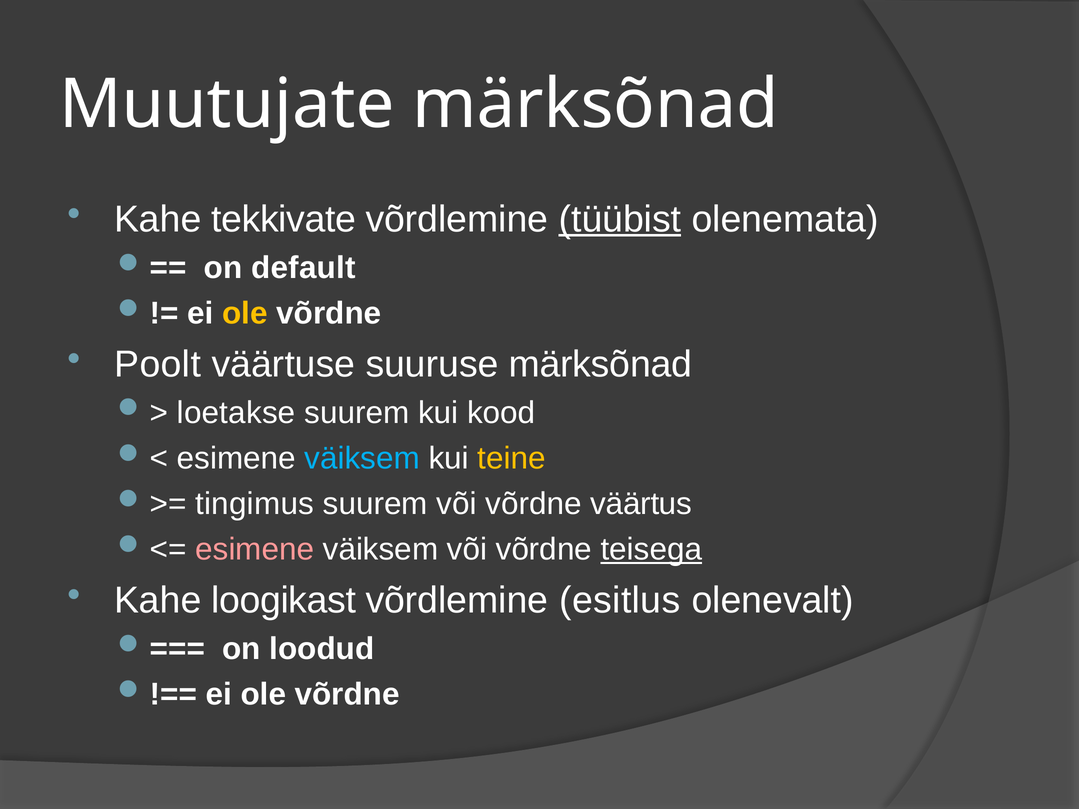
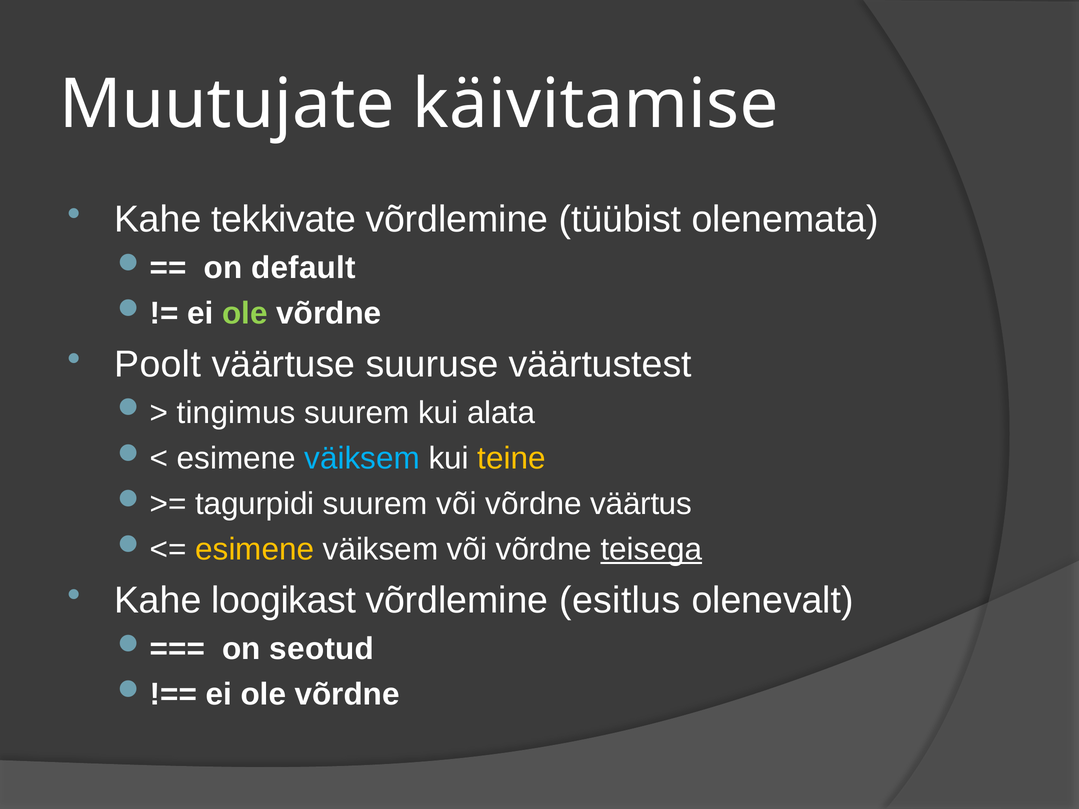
Muutujate märksõnad: märksõnad -> käivitamise (595, 105)
tüübist underline: present -> none (620, 219)
ole colour: yellow -> light green (245, 313)
suuruse märksõnad: märksõnad -> väärtustest (600, 364)
loetakse: loetakse -> tingimus (236, 413)
kood: kood -> alata (501, 413)
tingimus: tingimus -> tagurpidi (255, 504)
esimene colour: pink -> yellow (255, 550)
loodud: loodud -> seotud (322, 649)
